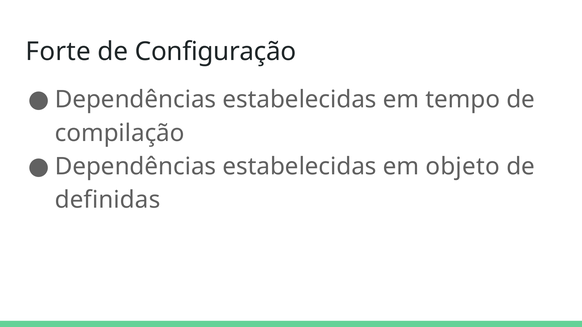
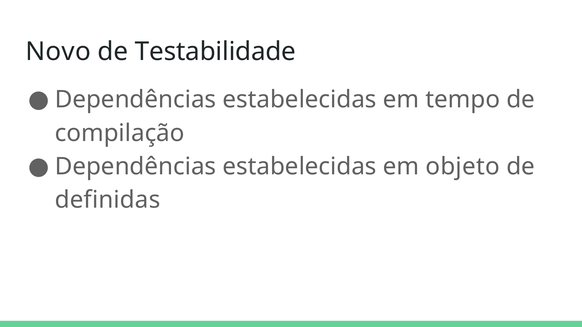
Forte: Forte -> Novo (58, 52)
Configuração: Configuração -> Testabilidade (215, 52)
